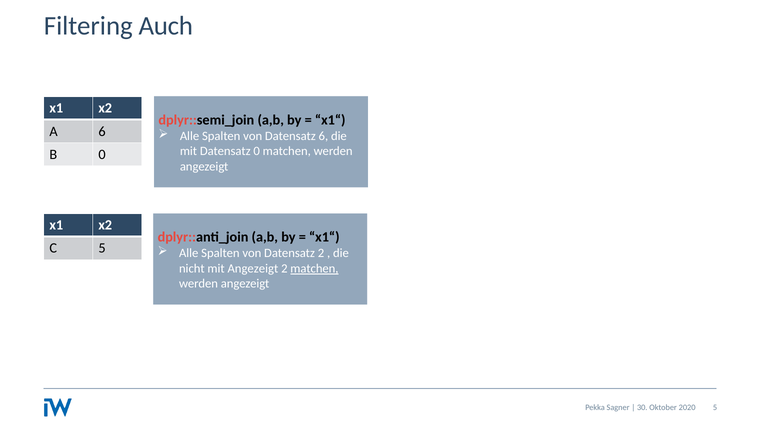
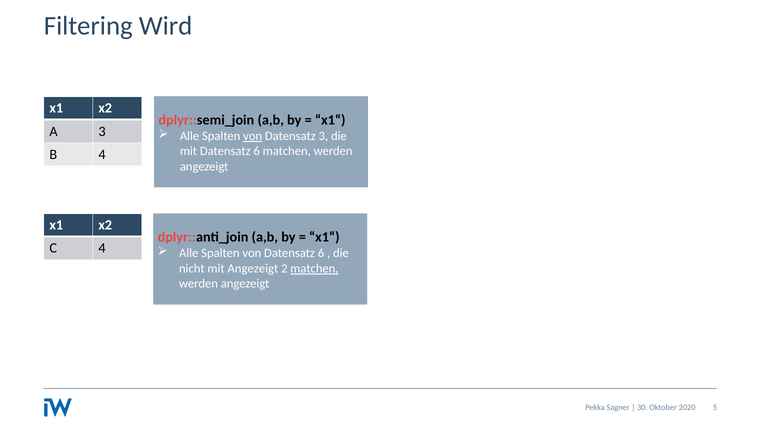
Auch: Auch -> Wird (166, 26)
A 6: 6 -> 3 (102, 132)
von underline: none -> present (253, 136)
Datensatz 6: 6 -> 3 (323, 136)
mit Datensatz 0: 0 -> 6 (257, 151)
B 0: 0 -> 4 (102, 155)
C 5: 5 -> 4 (102, 249)
von Datensatz 2: 2 -> 6 (321, 254)
